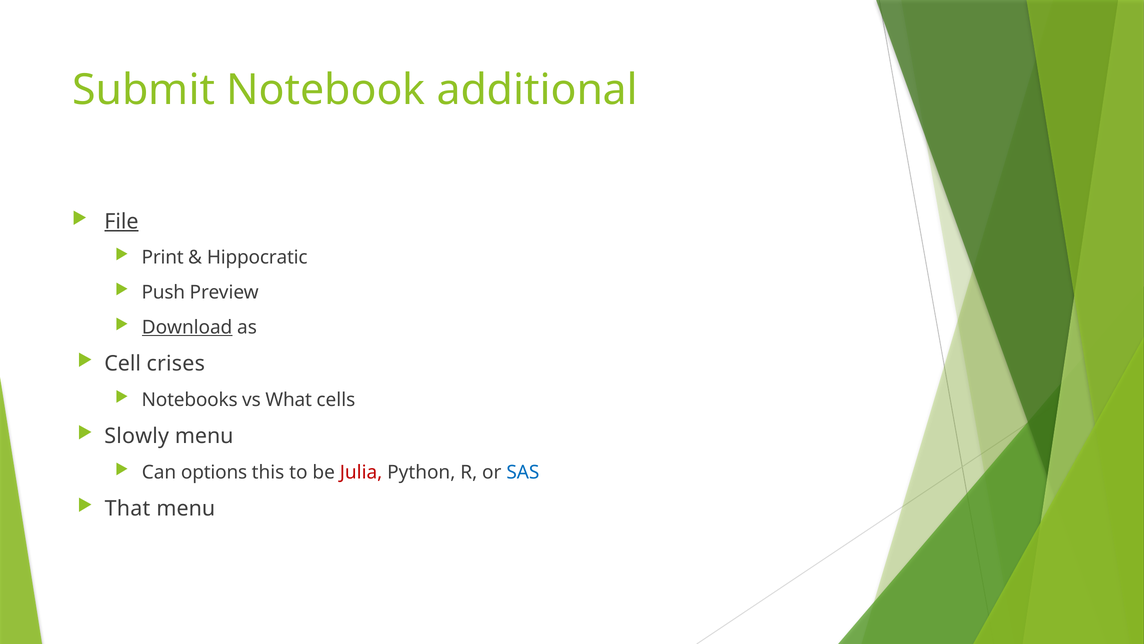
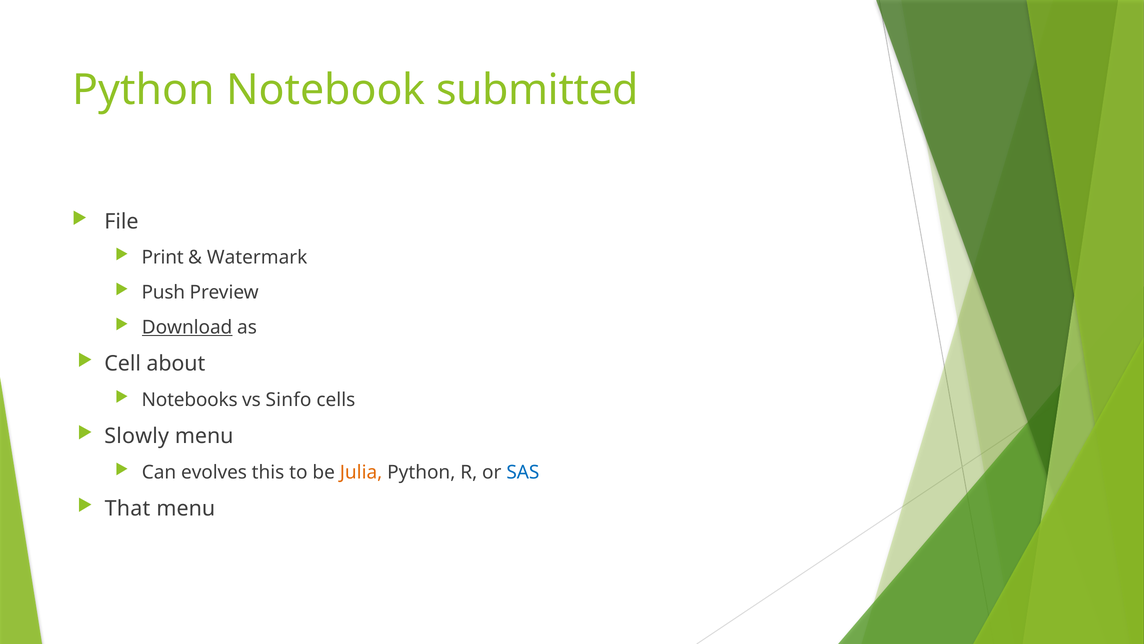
Submit: Submit -> Python (144, 90)
additional: additional -> submitted (537, 90)
File underline: present -> none (121, 221)
Hippocratic: Hippocratic -> Watermark (257, 257)
crises: crises -> about (176, 363)
What: What -> Sinfo (289, 400)
options: options -> evolves (214, 472)
Julia colour: red -> orange (361, 472)
